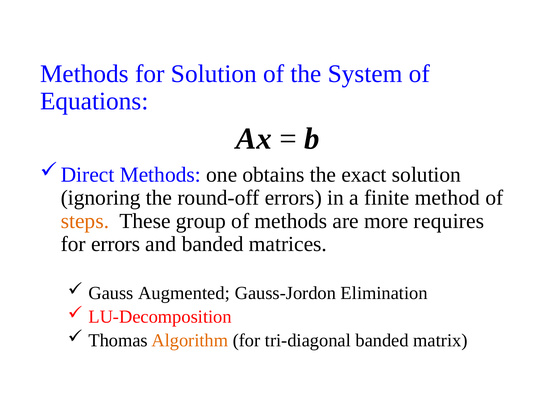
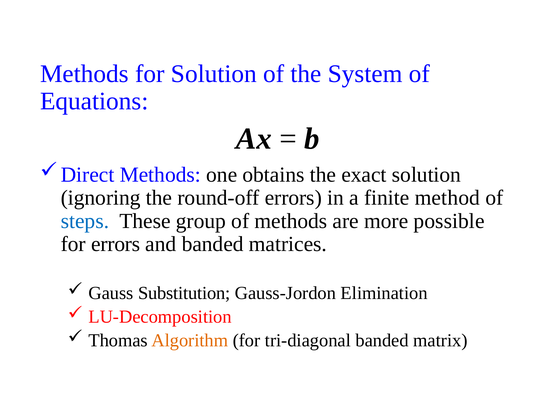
steps colour: orange -> blue (85, 221)
requires: requires -> possible (449, 221)
Augmented: Augmented -> Substitution (184, 294)
